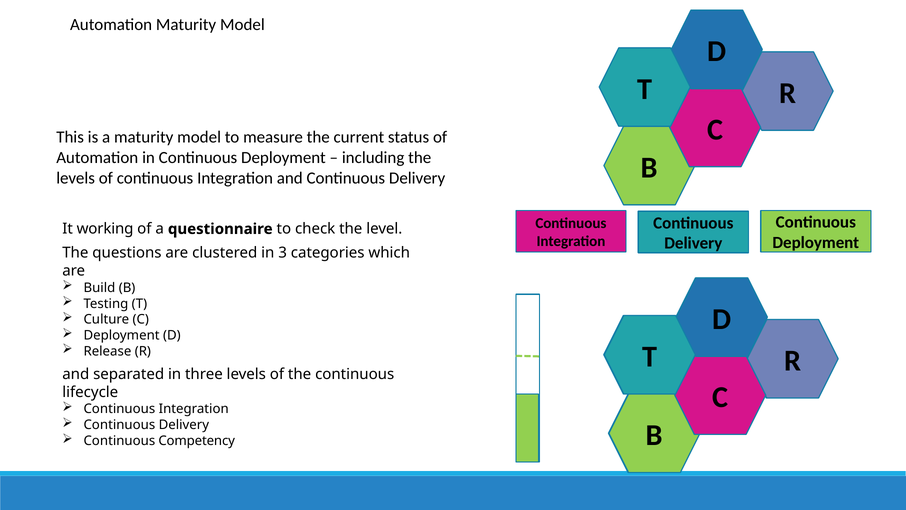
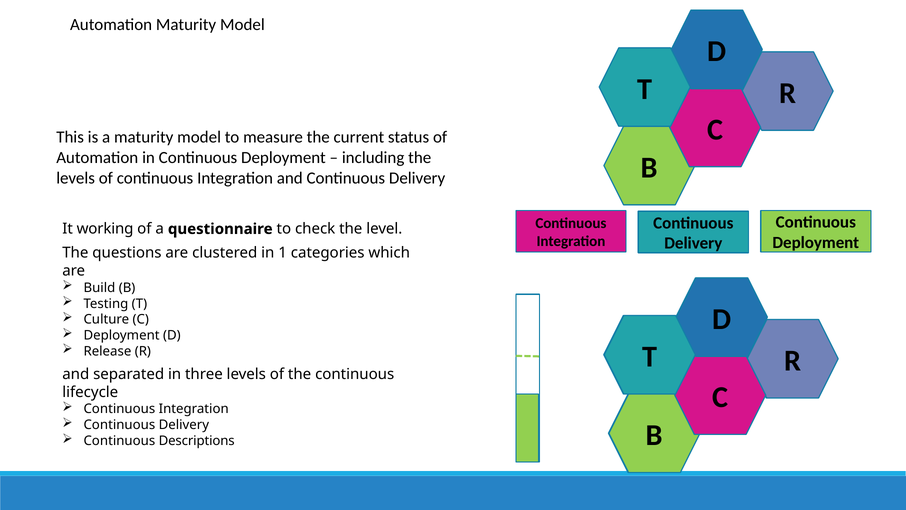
3: 3 -> 1 (283, 253)
Competency: Competency -> Descriptions (197, 441)
